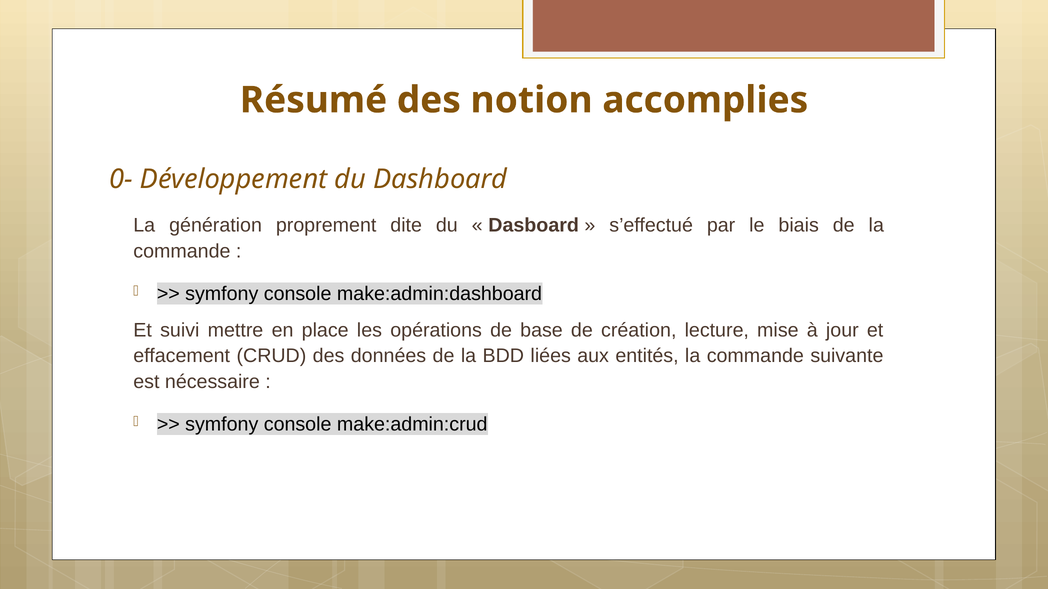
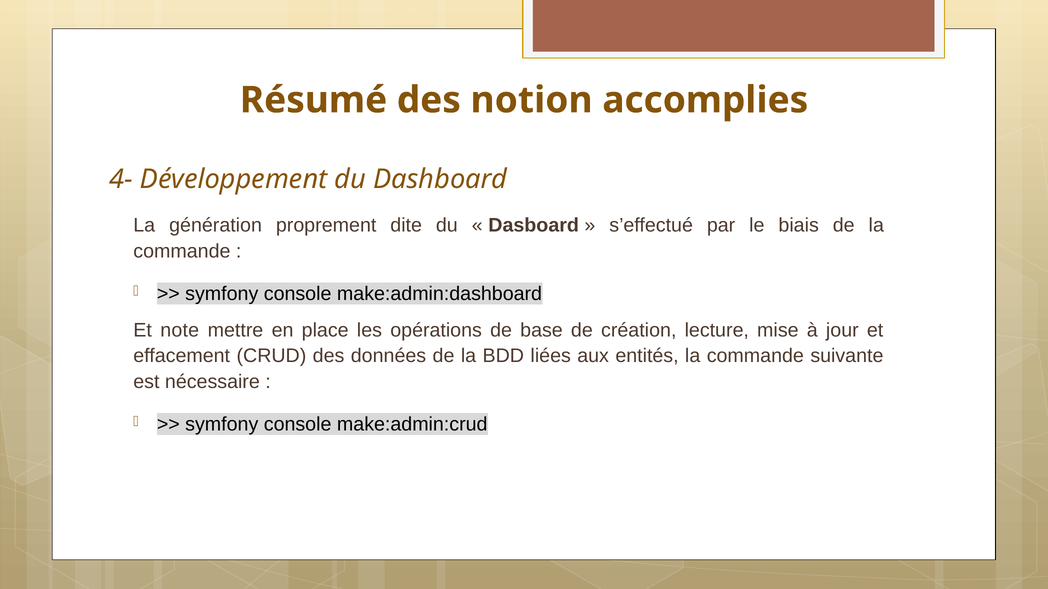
0-: 0- -> 4- (121, 179)
suivi: suivi -> note (180, 330)
